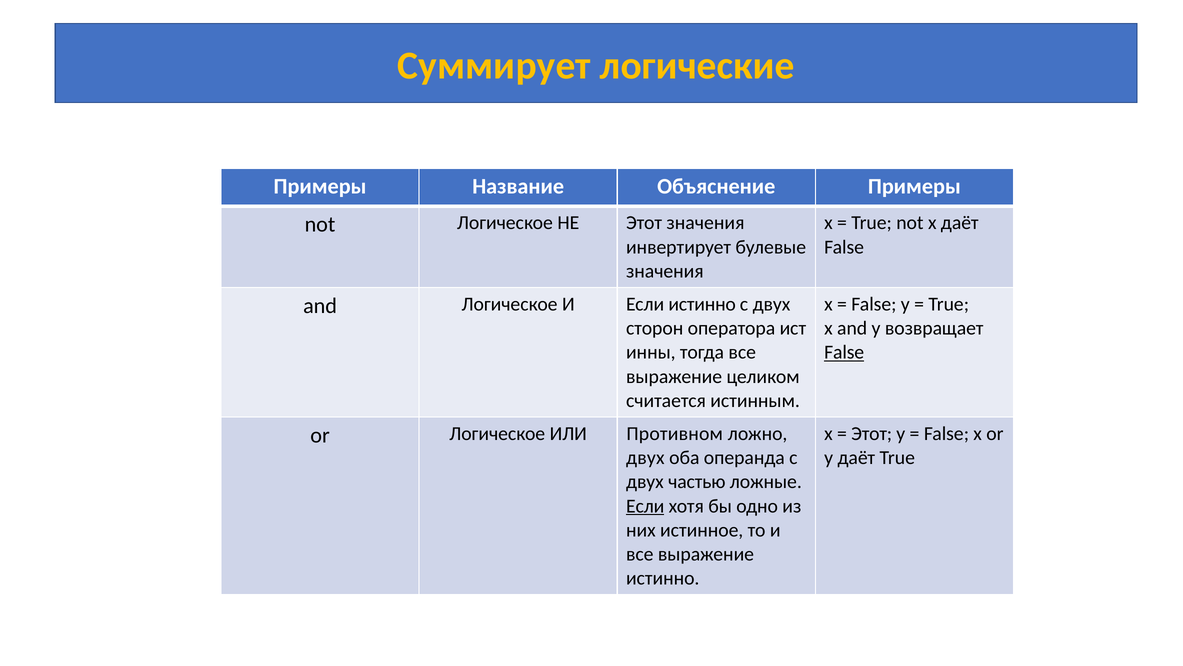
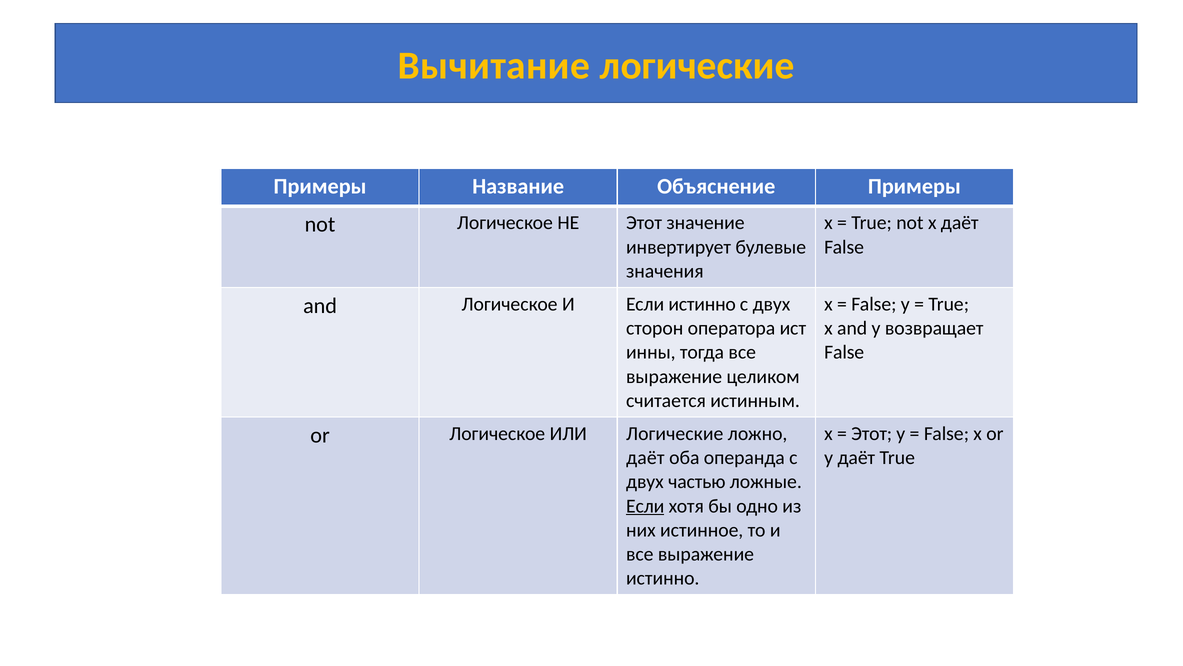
Суммирует: Суммирует -> Вычитание (494, 66)
Этот значения: значения -> значение (706, 223)
False underline: present -> none (844, 352)
ИЛИ Противном: Противном -> Логические (675, 433)
двух: двух -> даёт (645, 457)
